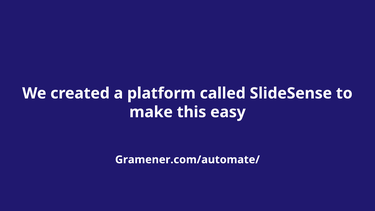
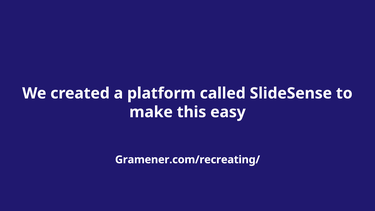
Gramener.com/automate/: Gramener.com/automate/ -> Gramener.com/recreating/ (188, 160)
